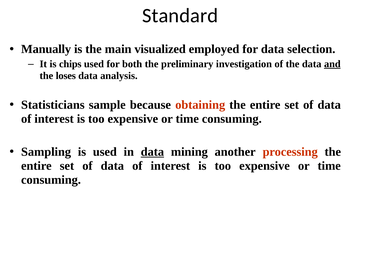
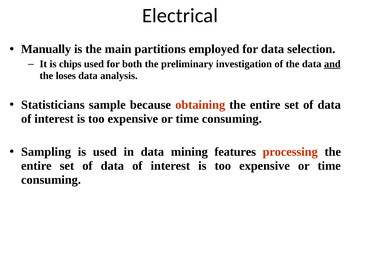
Standard: Standard -> Electrical (180, 16)
visualized: visualized -> partitions (160, 49)
data underline: present -> none (152, 152)
another: another -> features (235, 152)
